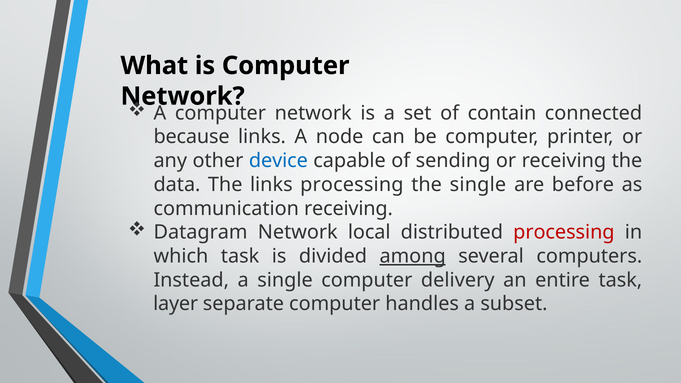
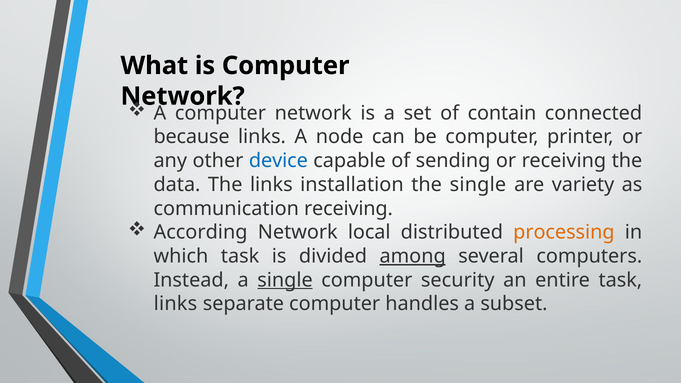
links processing: processing -> installation (352, 185)
before: before -> variety (583, 185)
Datagram: Datagram -> According (201, 232)
processing colour: red -> orange (564, 232)
single underline: none -> present (285, 280)
delivery: delivery -> security (458, 280)
layer: layer -> links (175, 304)
